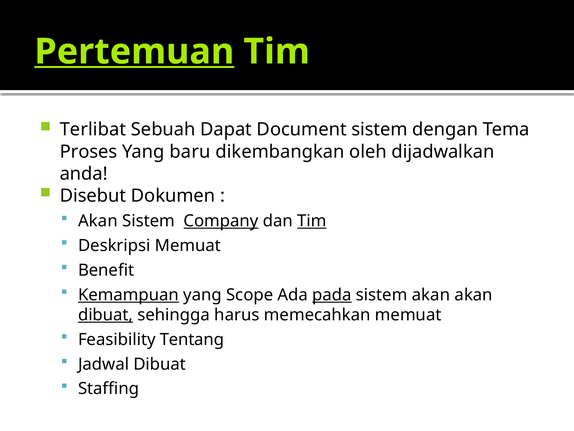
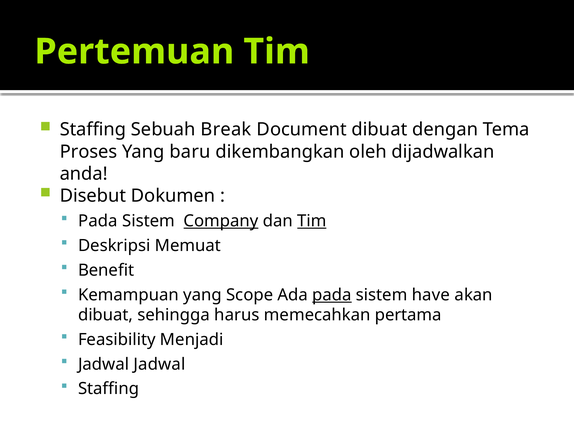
Pertemuan underline: present -> none (134, 52)
Terlibat: Terlibat -> Staffing (93, 129)
Dapat: Dapat -> Break (226, 129)
Document sistem: sistem -> dibuat (379, 129)
Akan: Akan -> Pada (98, 221)
Kemampuan underline: present -> none (128, 295)
sistem akan: akan -> have (431, 295)
dibuat underline: present -> none (106, 315)
memecahkan memuat: memuat -> pertama (408, 315)
Tentang: Tentang -> Menjadi (192, 339)
Jadwal Dibuat: Dibuat -> Jadwal (160, 364)
